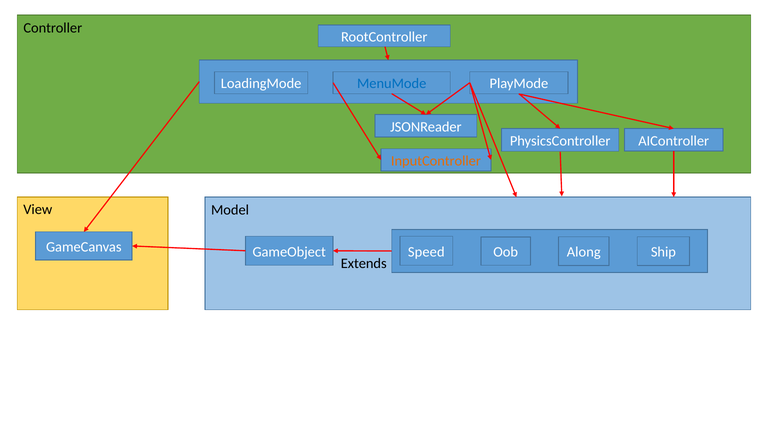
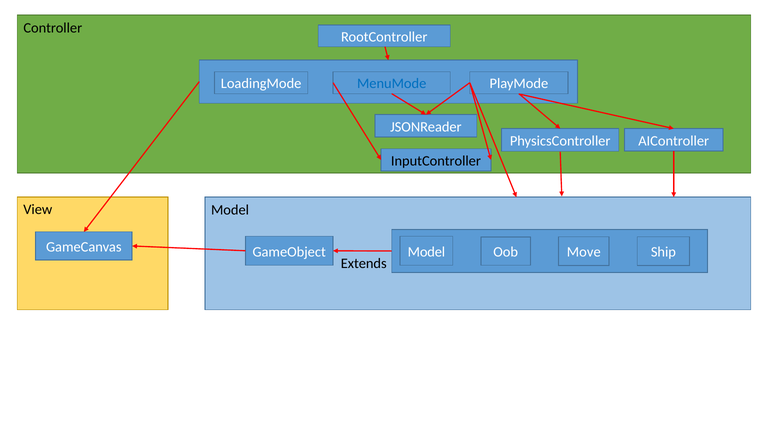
InputController colour: orange -> black (436, 161)
GameCanvas Speed: Speed -> Model (426, 252)
Along: Along -> Move (584, 252)
